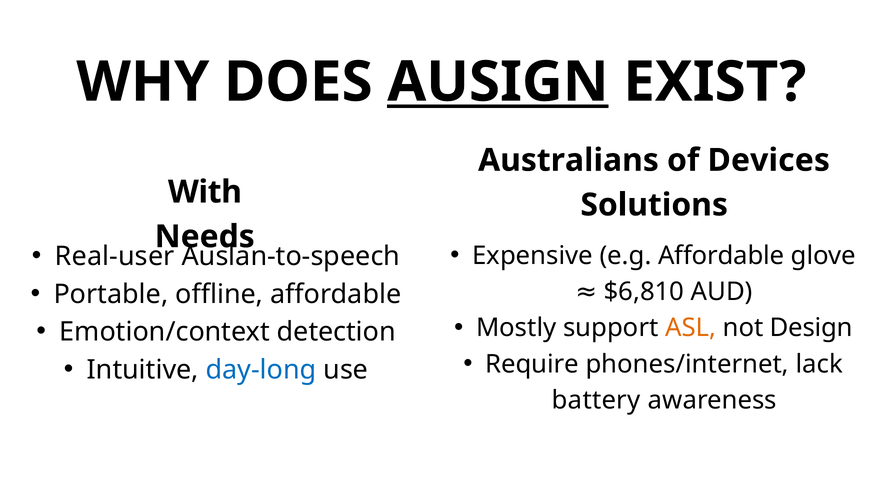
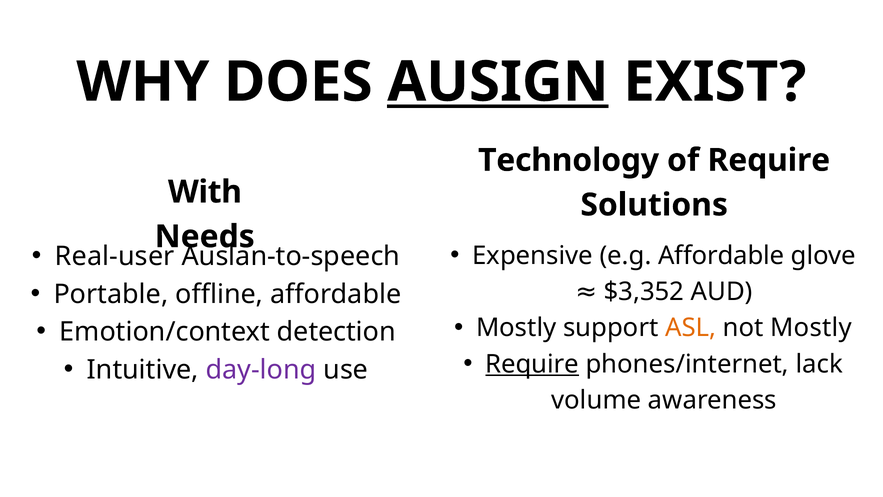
Australians: Australians -> Technology (569, 160)
of Devices: Devices -> Require (769, 160)
$6,810: $6,810 -> $3,352 (644, 292)
not Design: Design -> Mostly (811, 328)
Require underline: none -> present (532, 364)
day-long colour: blue -> purple (261, 370)
battery: battery -> volume (596, 400)
